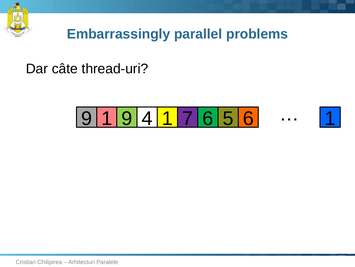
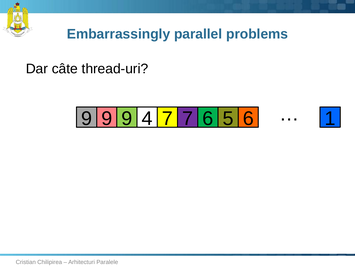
1: 1 -> 9 (107, 118)
4 1: 1 -> 7 (167, 118)
